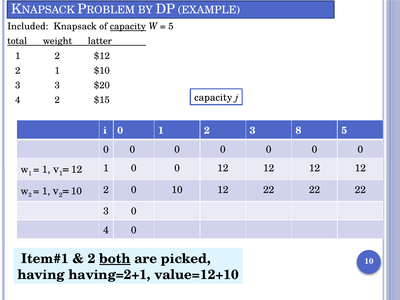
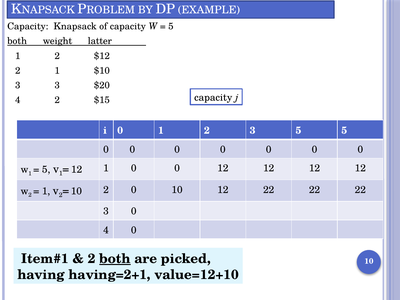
Included: Included -> Capacity (28, 27)
capacity underline: present -> none (128, 27)
total: total -> both (17, 41)
3 8: 8 -> 5 (298, 130)
1: 1 -> 5 (46, 170)
